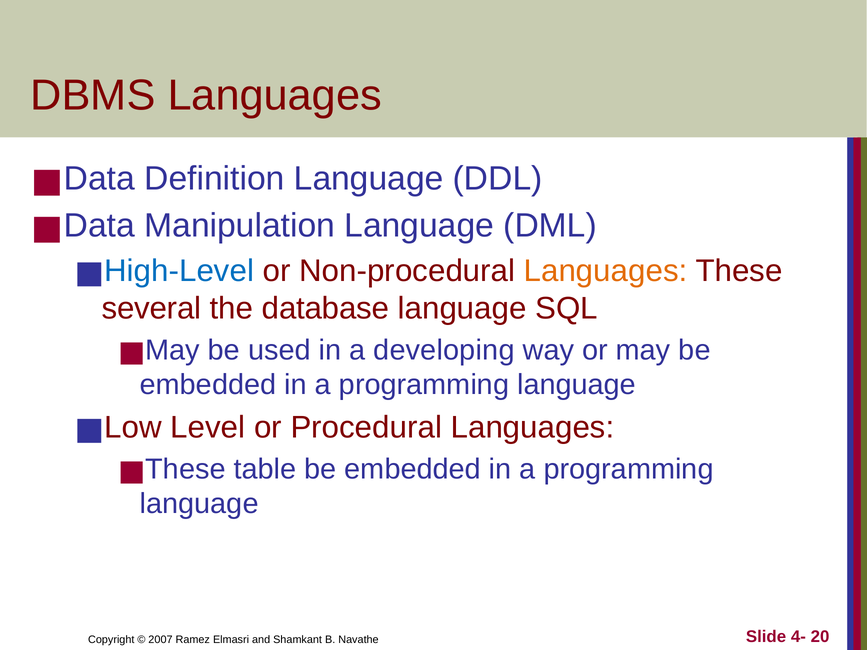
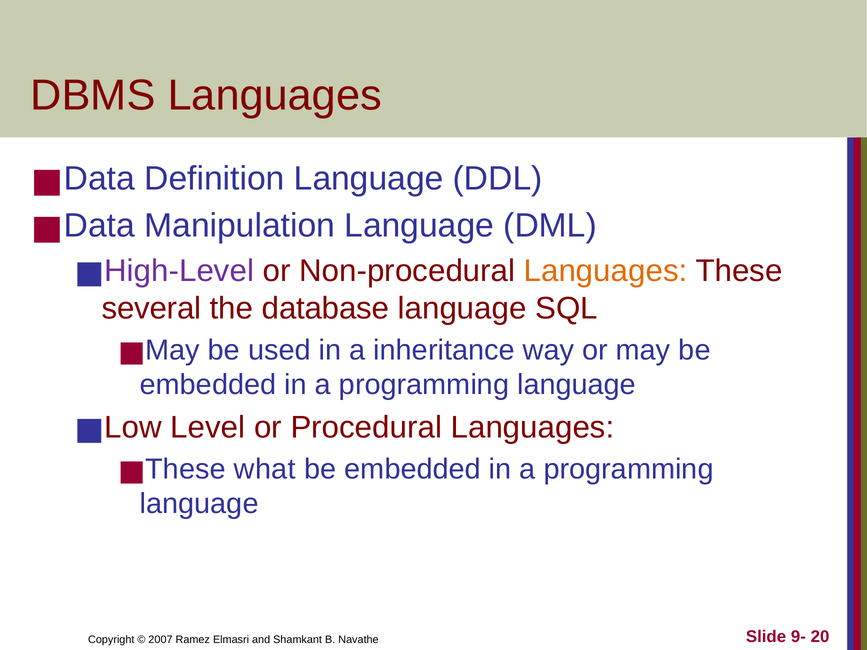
High-Level colour: blue -> purple (179, 271)
developing: developing -> inheritance (444, 350)
table: table -> what (265, 469)
4-: 4- -> 9- (798, 637)
